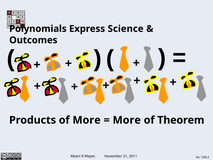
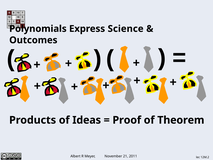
of More: More -> Ideas (87, 120)
More: More -> Proof (127, 120)
